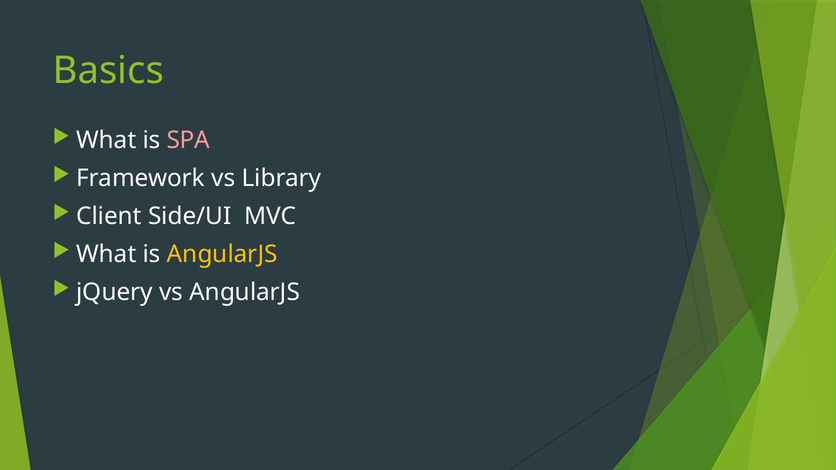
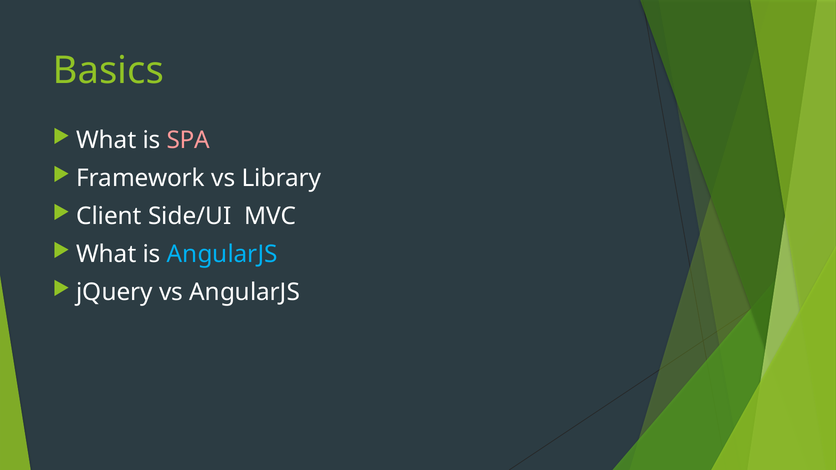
AngularJS colour: yellow -> light blue (222, 254)
